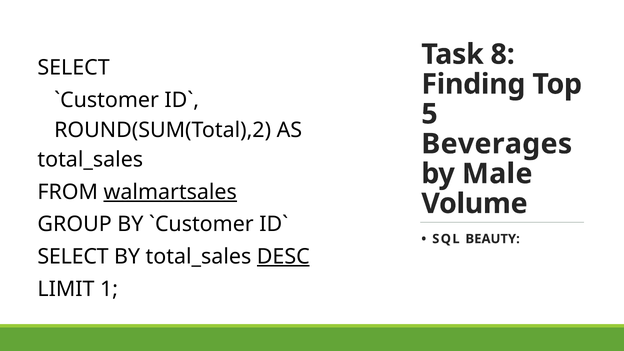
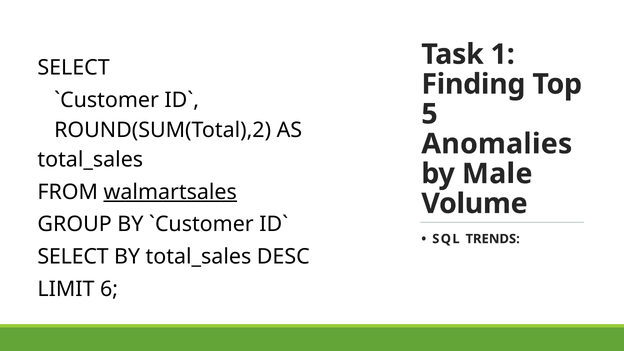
8: 8 -> 1 (503, 54)
Beverages: Beverages -> Anomalies (497, 144)
BEAUTY: BEAUTY -> TRENDS (493, 239)
DESC underline: present -> none (283, 257)
1: 1 -> 6 (109, 289)
